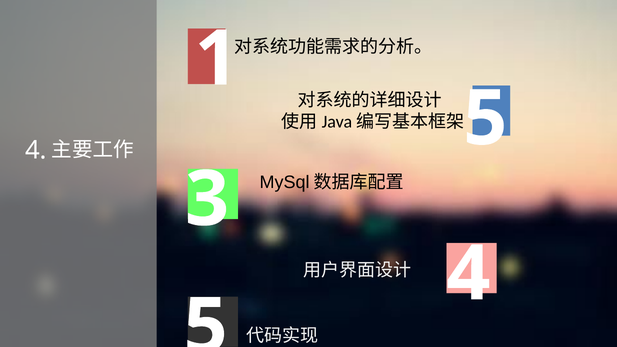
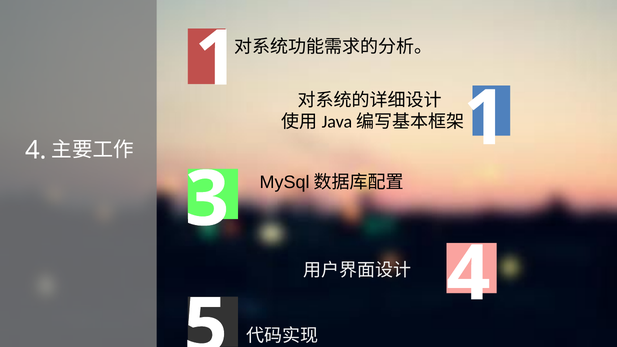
5: 5 -> 1 (485, 119)
